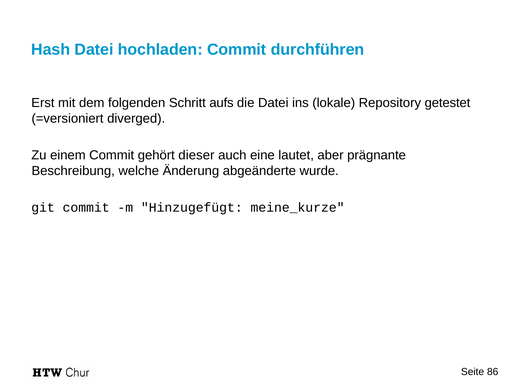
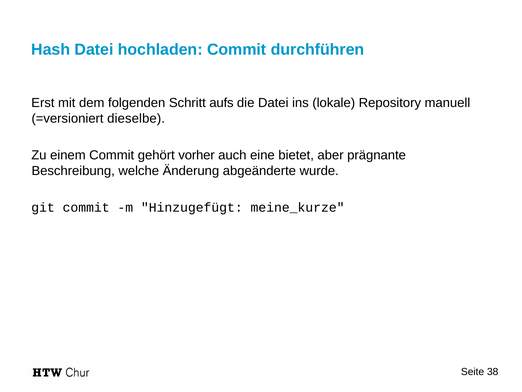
getestet: getestet -> manuell (447, 103)
diverged: diverged -> dieselbe (136, 118)
dieser: dieser -> vorher (197, 155)
lautet: lautet -> bietet (296, 155)
86: 86 -> 38 (493, 371)
